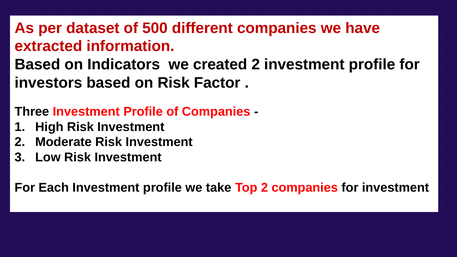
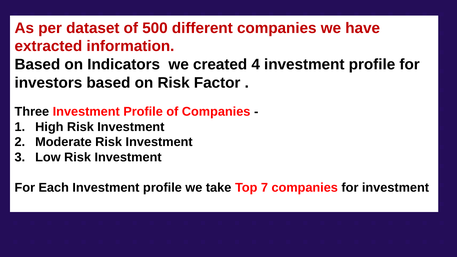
created 2: 2 -> 4 (256, 65)
Top 2: 2 -> 7 (264, 188)
